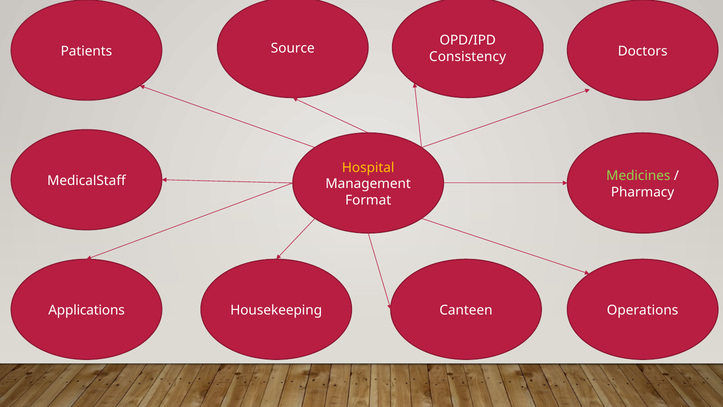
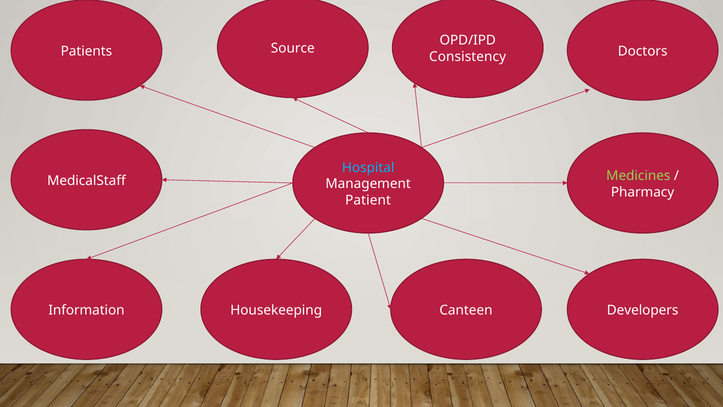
Hospital colour: yellow -> light blue (368, 167)
Format: Format -> Patient (368, 200)
Applications: Applications -> Information (87, 310)
Operations: Operations -> Developers (643, 310)
